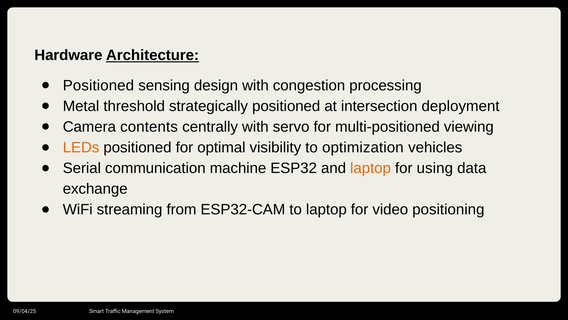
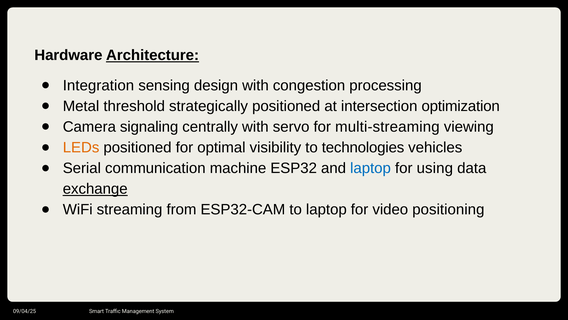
Positioned: Positioned -> Integration (98, 85)
deployment: deployment -> optimization (461, 106)
contents: contents -> signaling (149, 127)
multi-positioned: multi-positioned -> multi-streaming (387, 127)
optimization: optimization -> technologies (363, 147)
laptop colour: orange -> blue (371, 168)
exchange underline: none -> present (95, 189)
